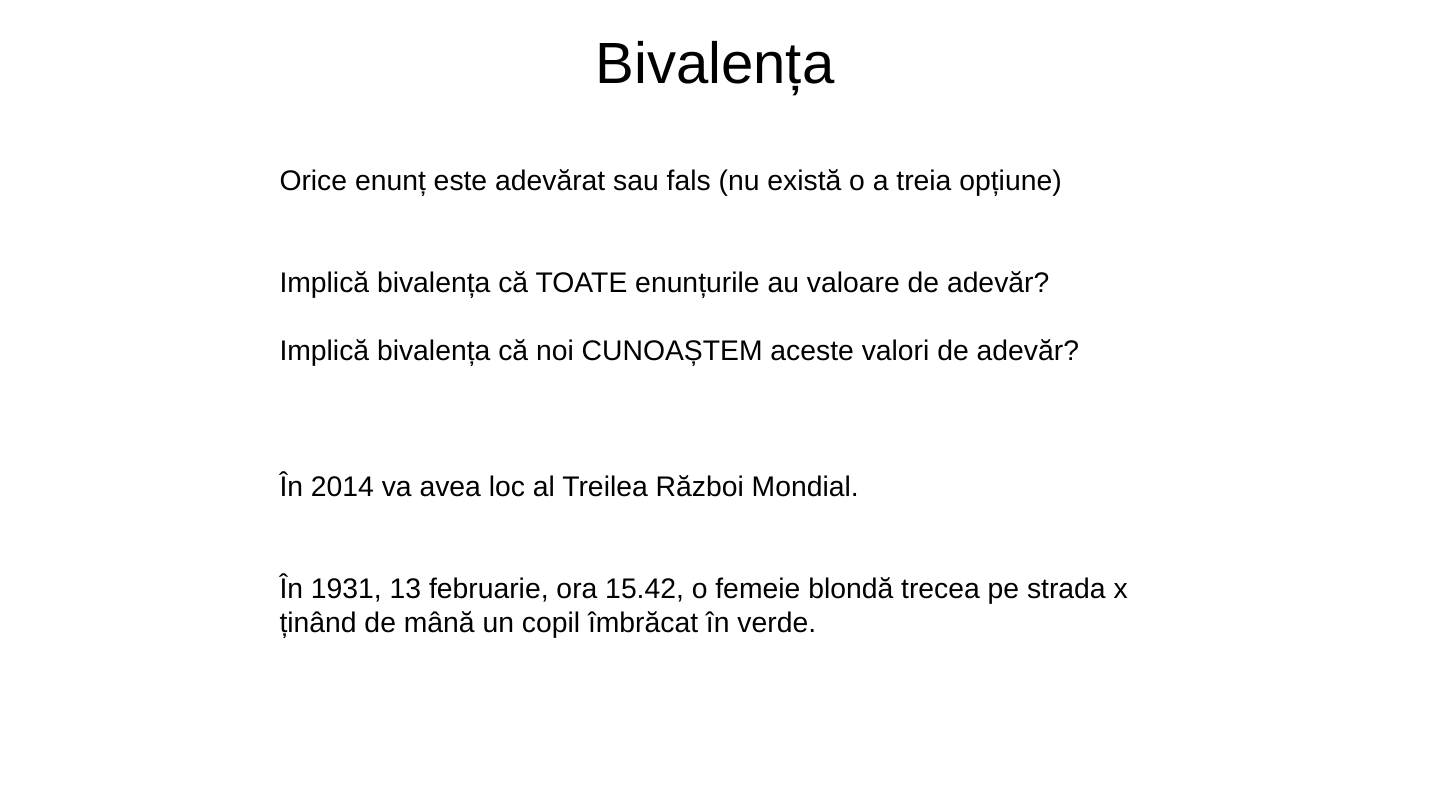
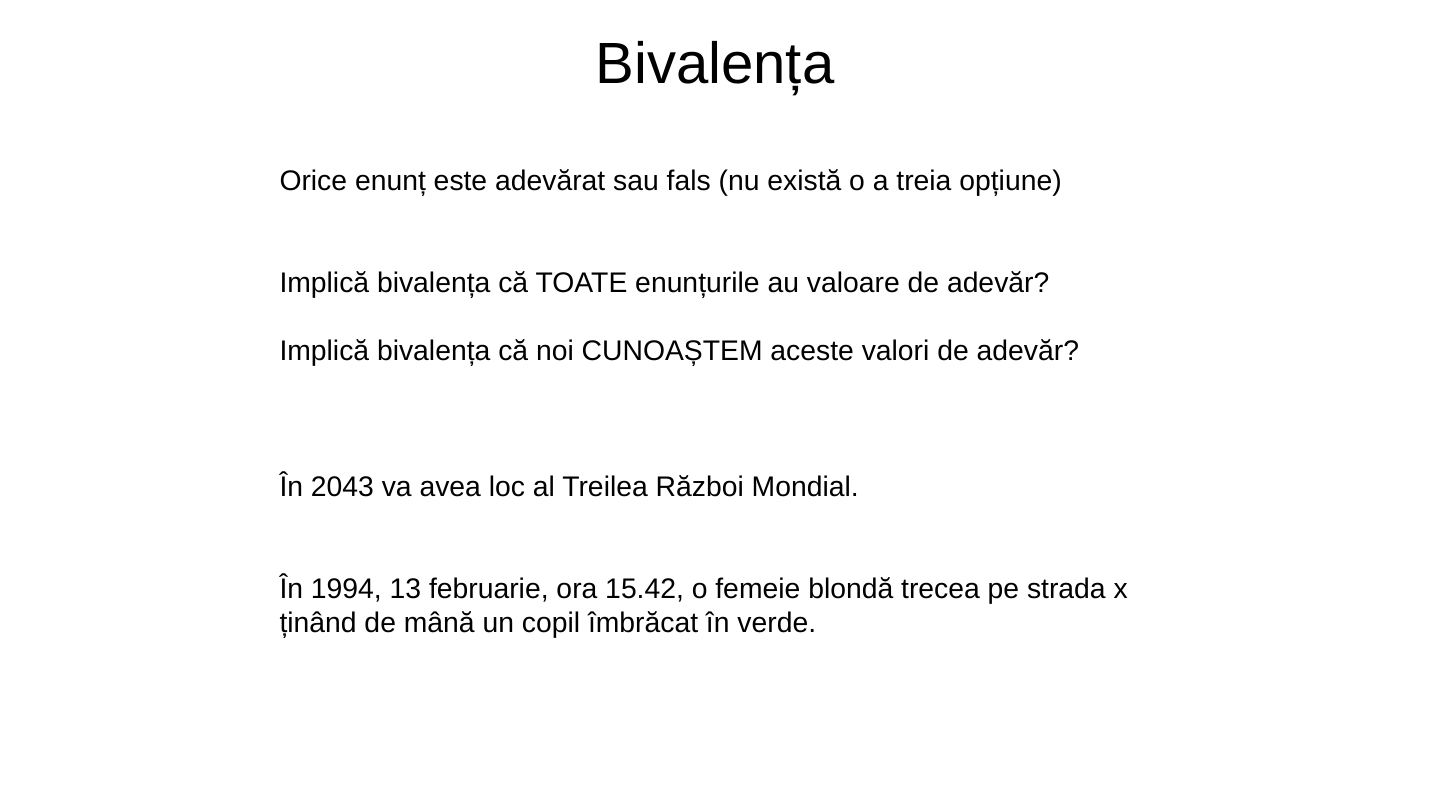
2014: 2014 -> 2043 (342, 487)
1931: 1931 -> 1994 (346, 589)
